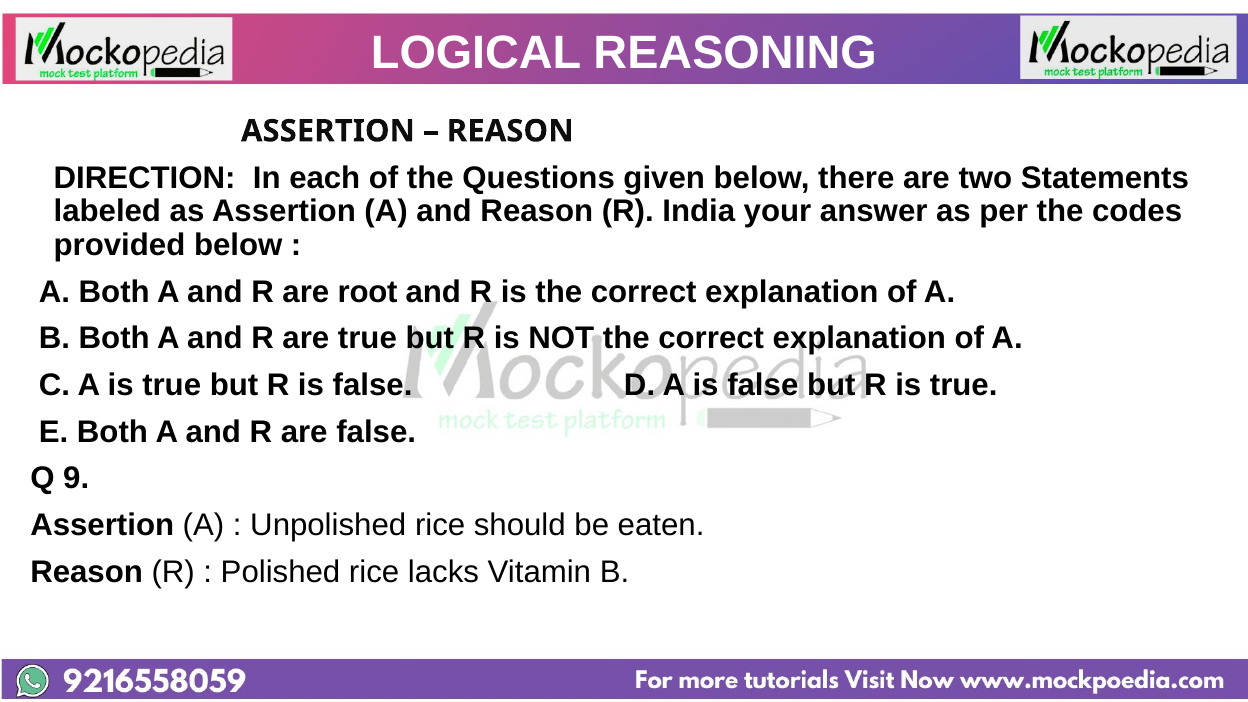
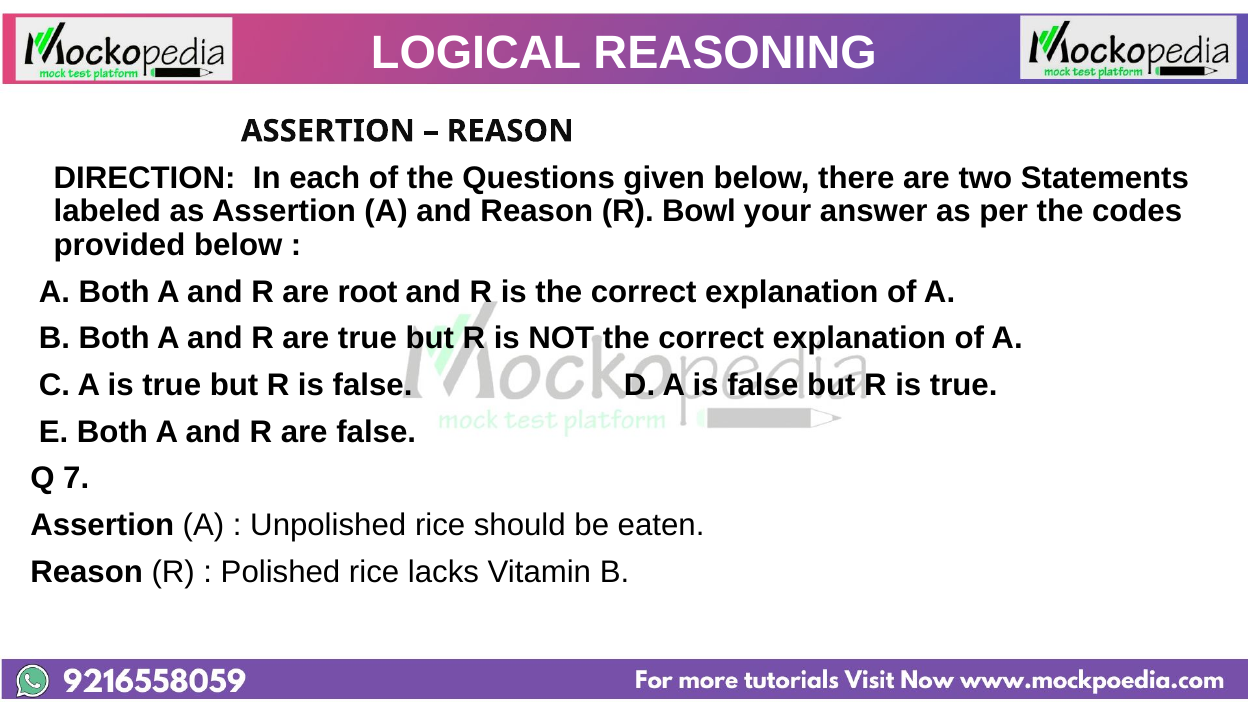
India: India -> Bowl (699, 211)
9: 9 -> 7 (76, 479)
